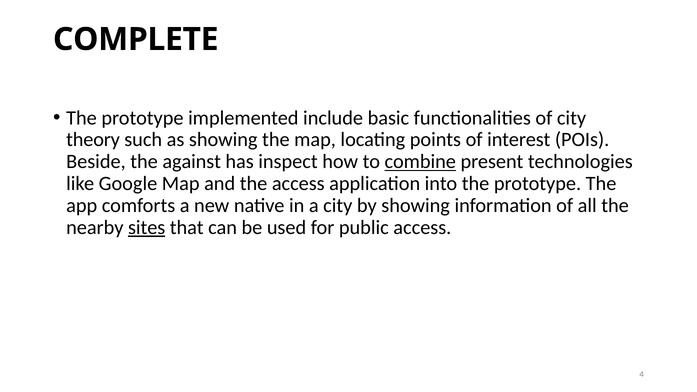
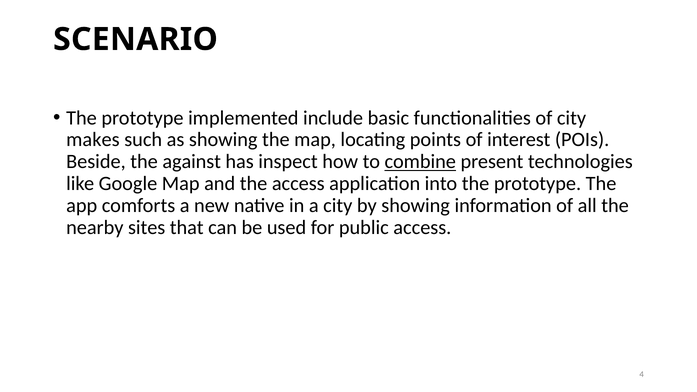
COMPLETE: COMPLETE -> SCENARIO (135, 39)
theory: theory -> makes (93, 140)
sites underline: present -> none (147, 228)
